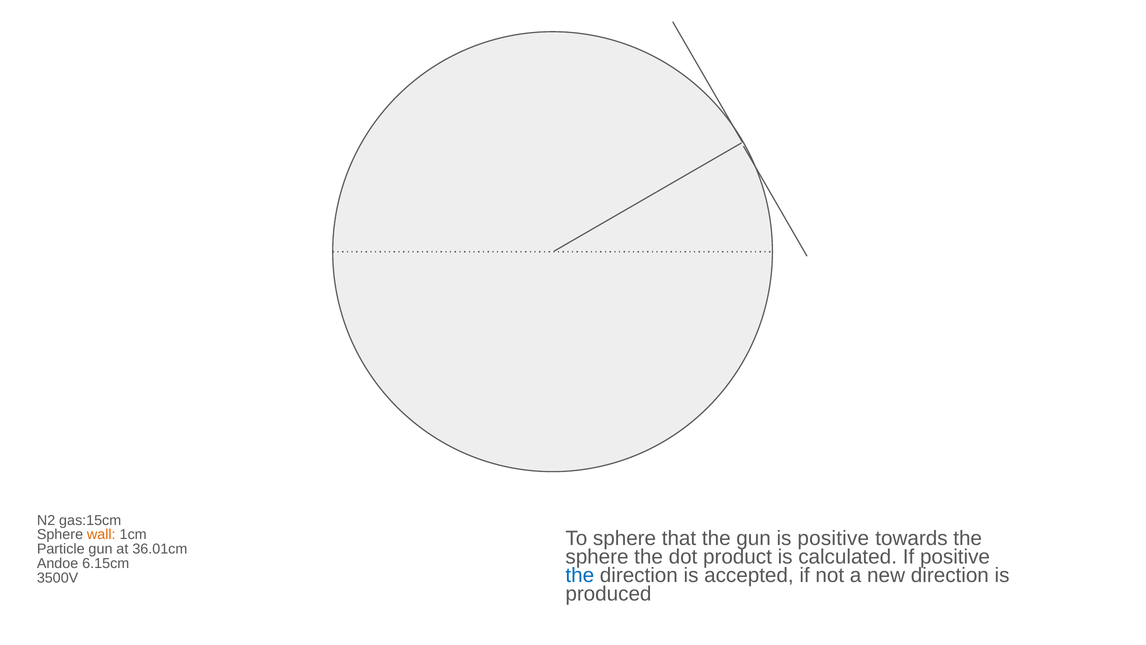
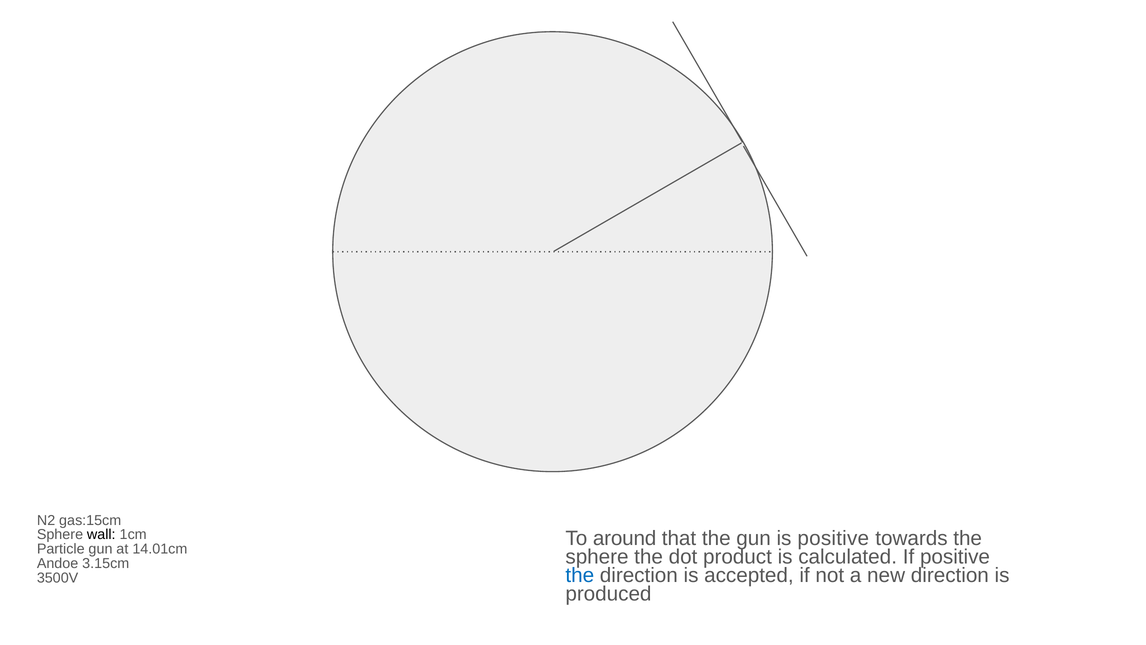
wall colour: orange -> black (101, 534)
To sphere: sphere -> around (625, 538)
36.01cm: 36.01cm -> 14.01cm (160, 549)
6.15cm: 6.15cm -> 3.15cm (106, 563)
